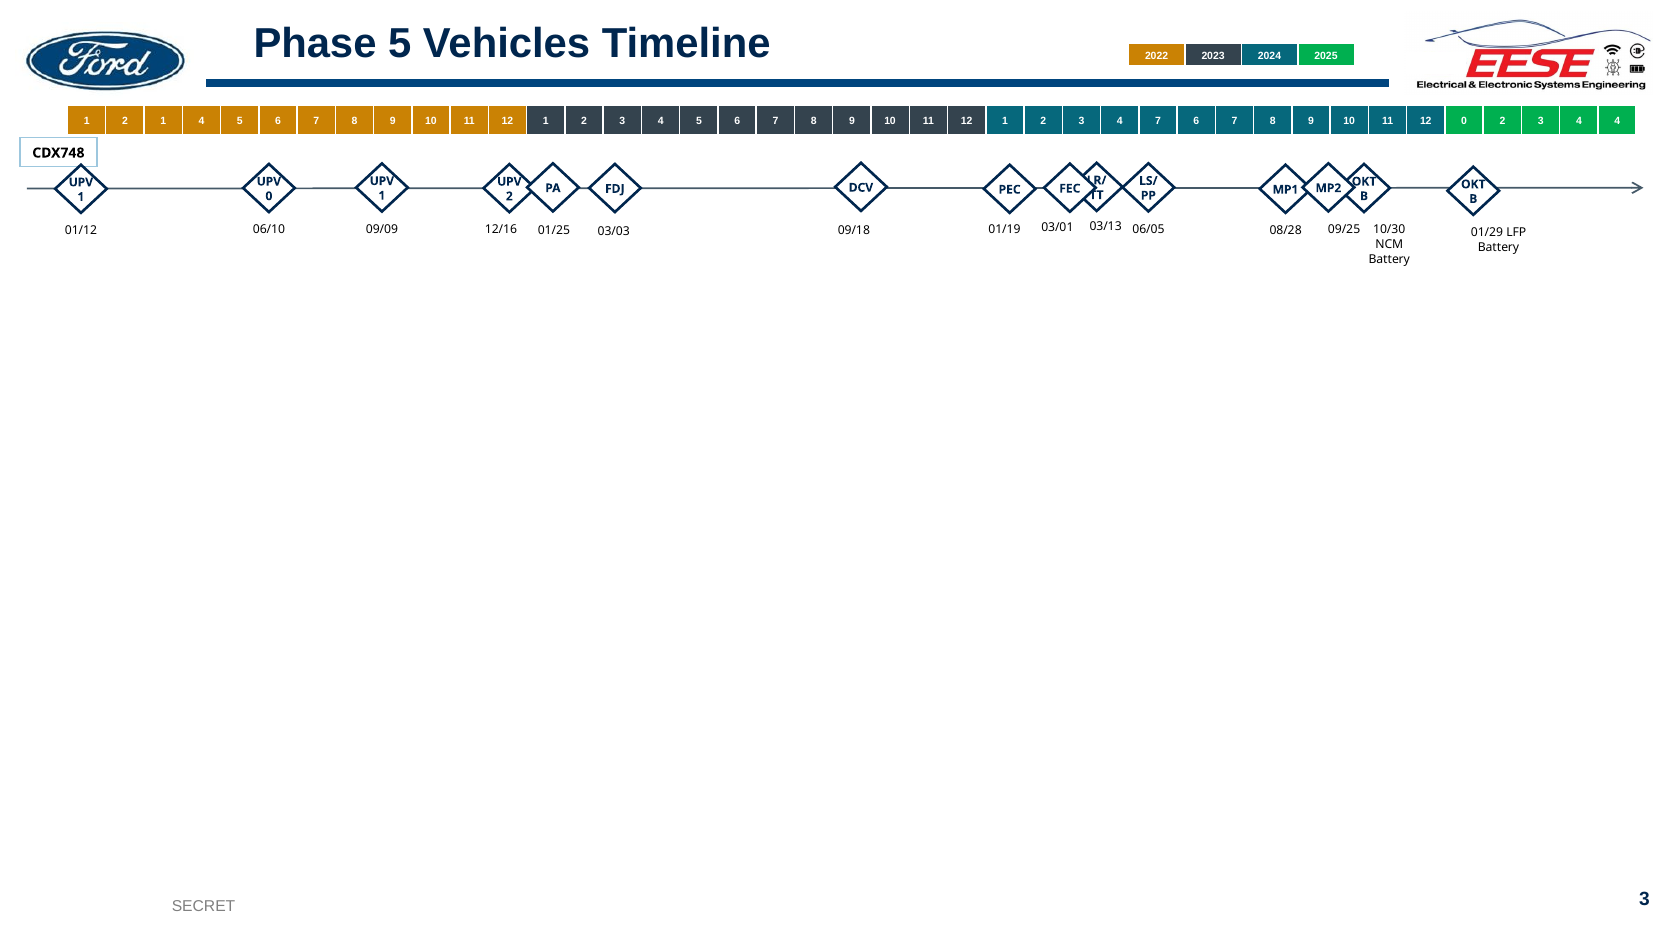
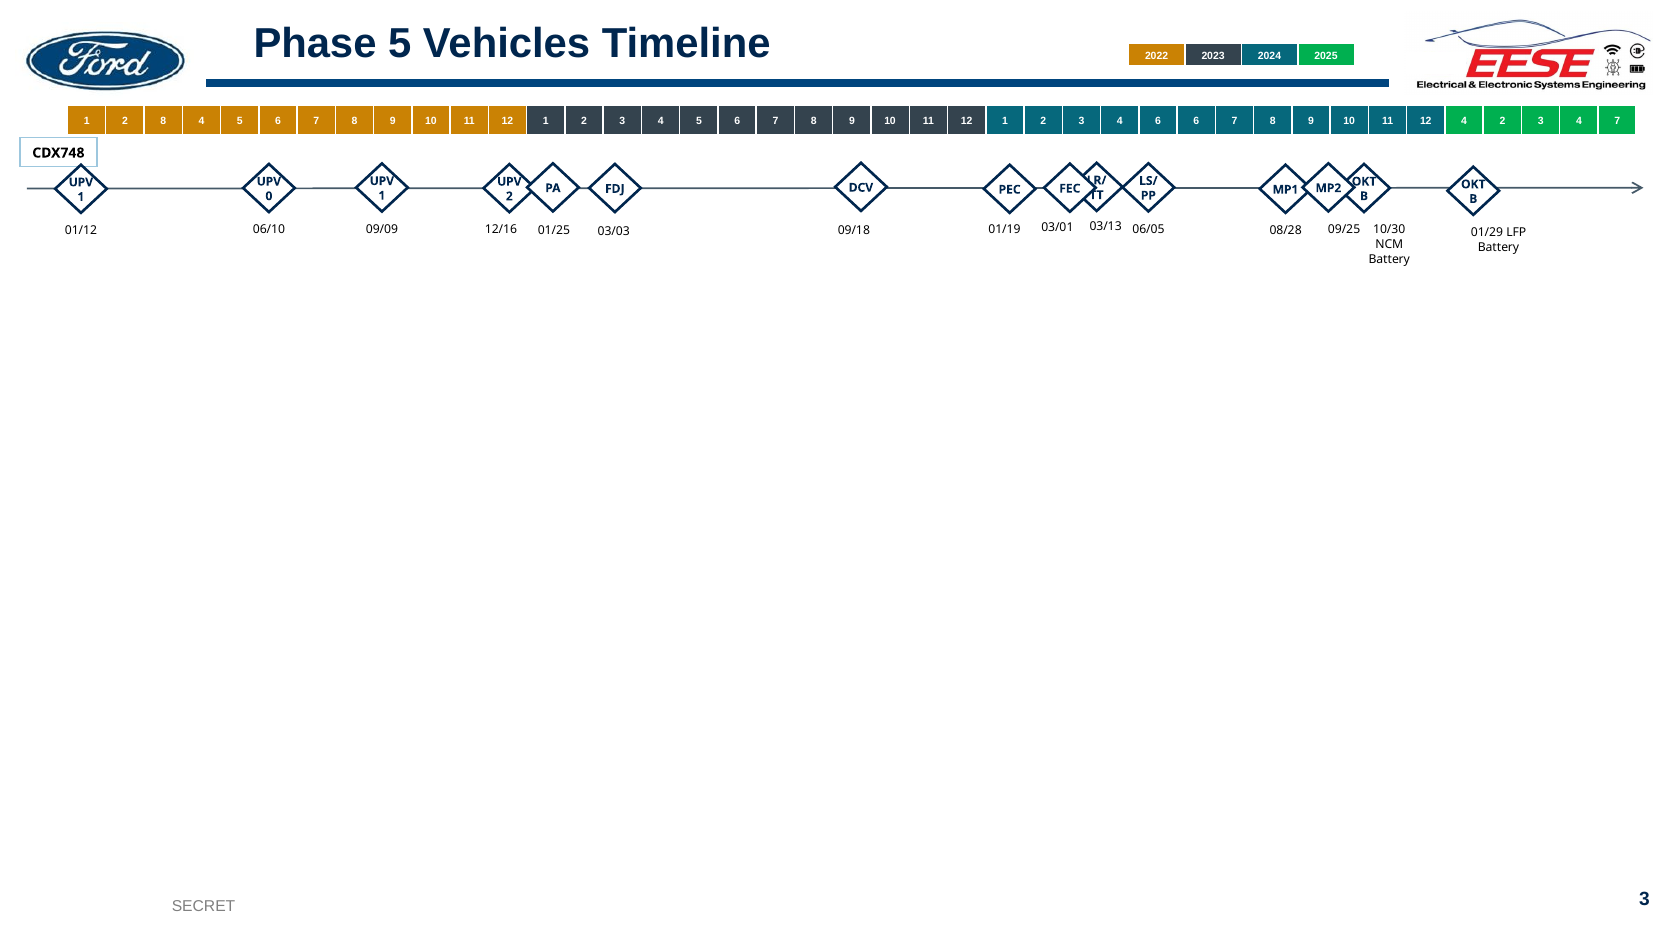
2 1: 1 -> 8 (163, 121)
4 7: 7 -> 6 (1158, 121)
12 0: 0 -> 4 (1464, 121)
4 4: 4 -> 7 (1617, 121)
